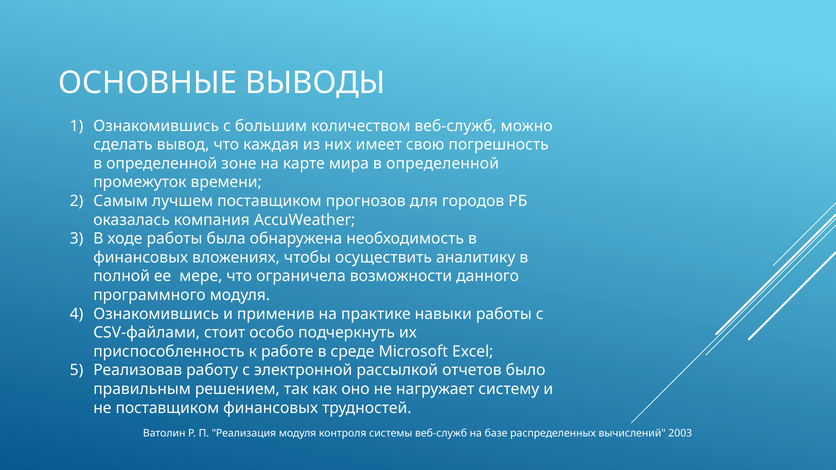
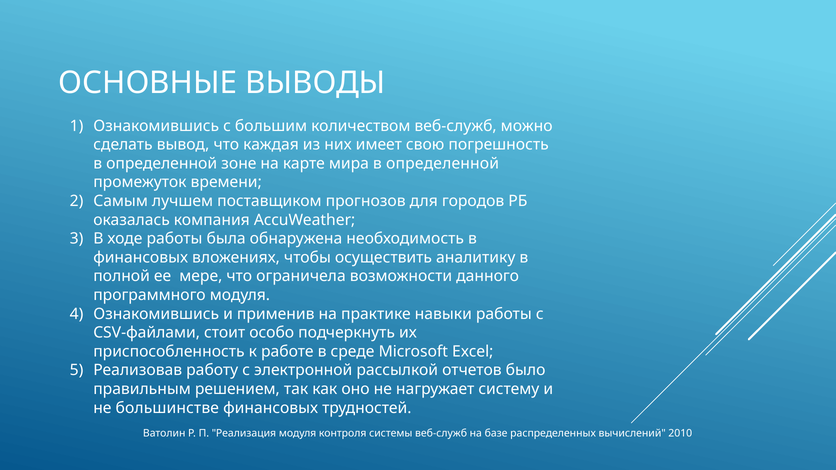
не поставщиком: поставщиком -> большинстве (167, 408)
2003: 2003 -> 2010 (680, 433)
